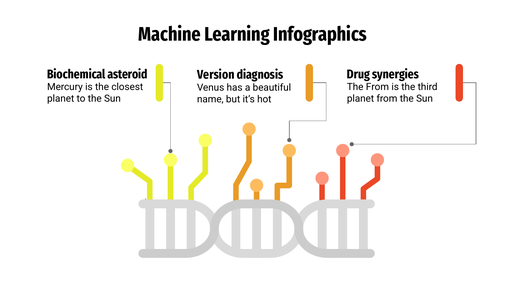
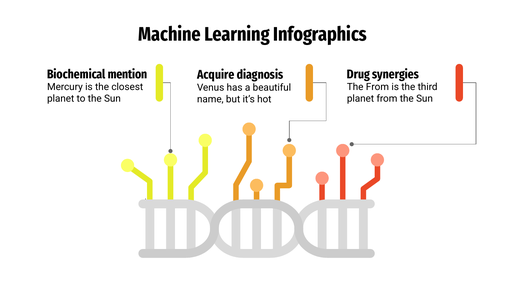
asteroid: asteroid -> mention (127, 74)
Version: Version -> Acquire (216, 75)
